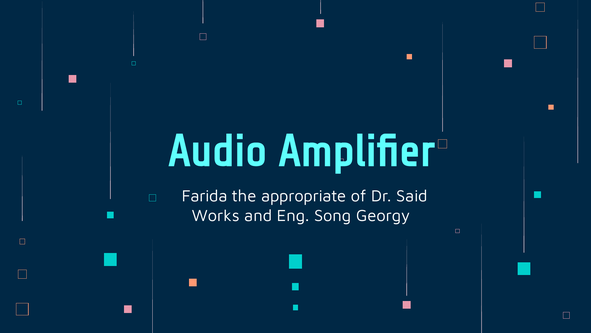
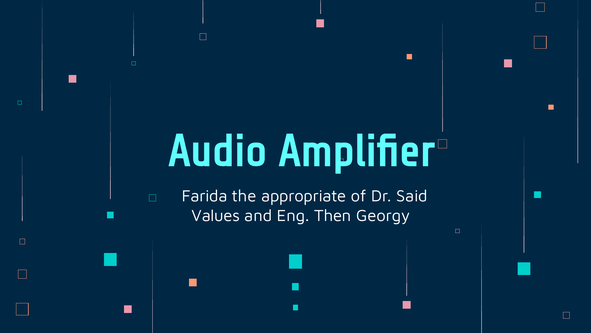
Works: Works -> Values (216, 215)
Song: Song -> Then (333, 215)
